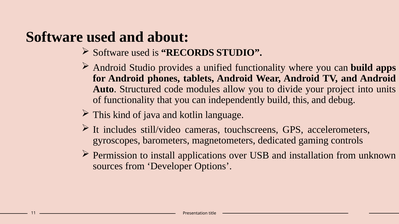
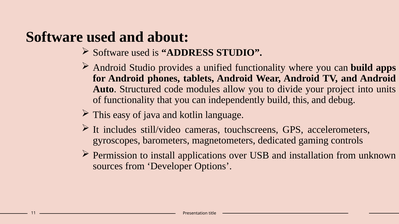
RECORDS: RECORDS -> ADDRESS (188, 53)
kind: kind -> easy (122, 115)
